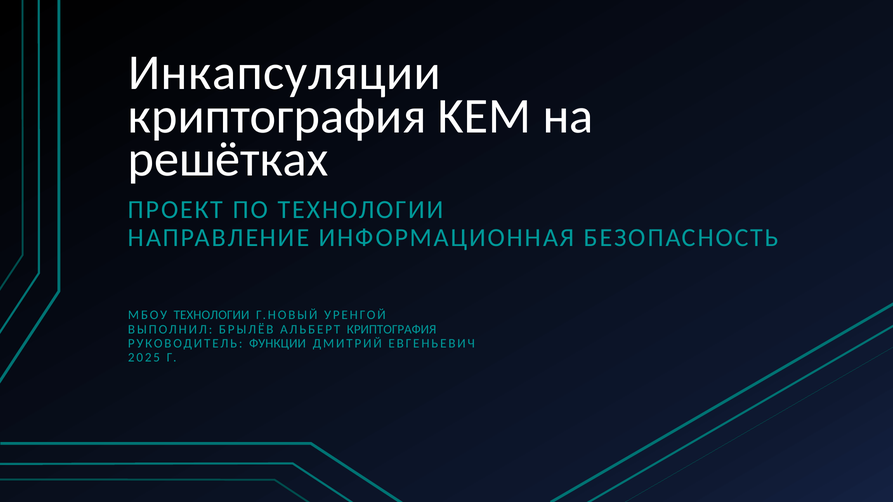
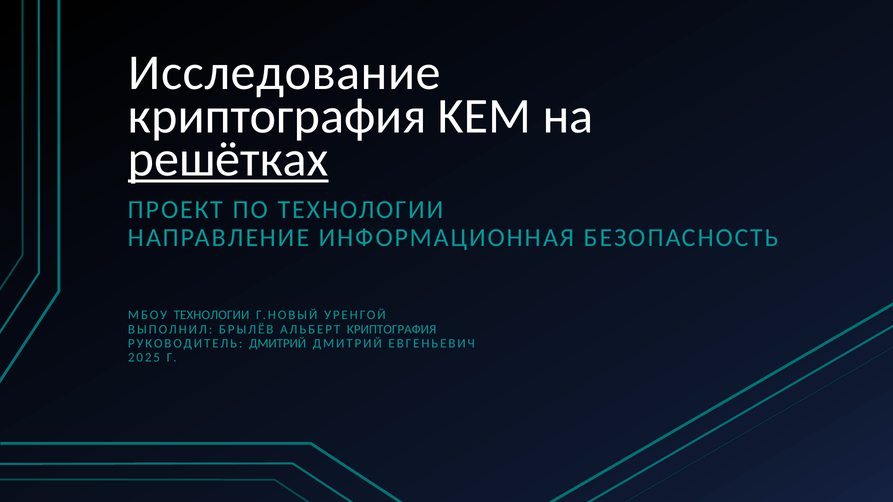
Инкапсуляции: Инкапсуляции -> Исследование (285, 73)
решётках underline: none -> present (228, 160)
РУКОВОДИТЕЛЬ ФУНКЦИИ: ФУНКЦИИ -> ДМИТРИЙ (278, 344)
